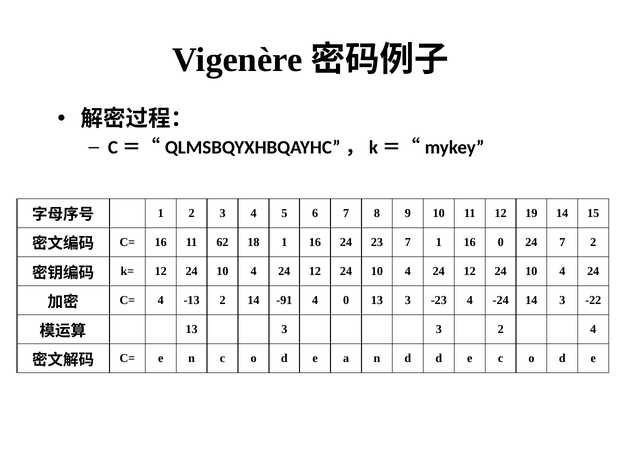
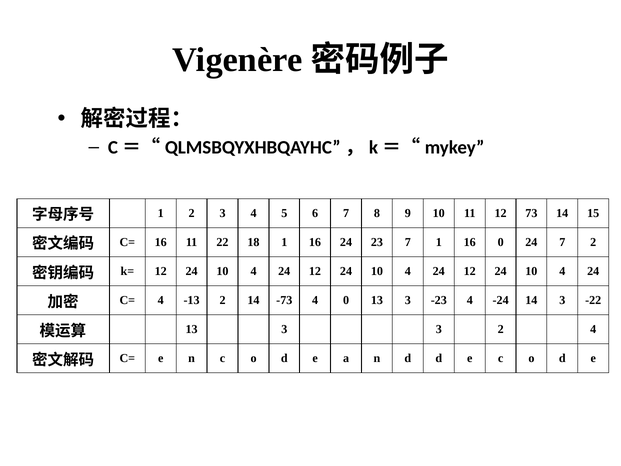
19: 19 -> 73 (531, 213)
62: 62 -> 22 (223, 242)
-91: -91 -> -73 (284, 300)
